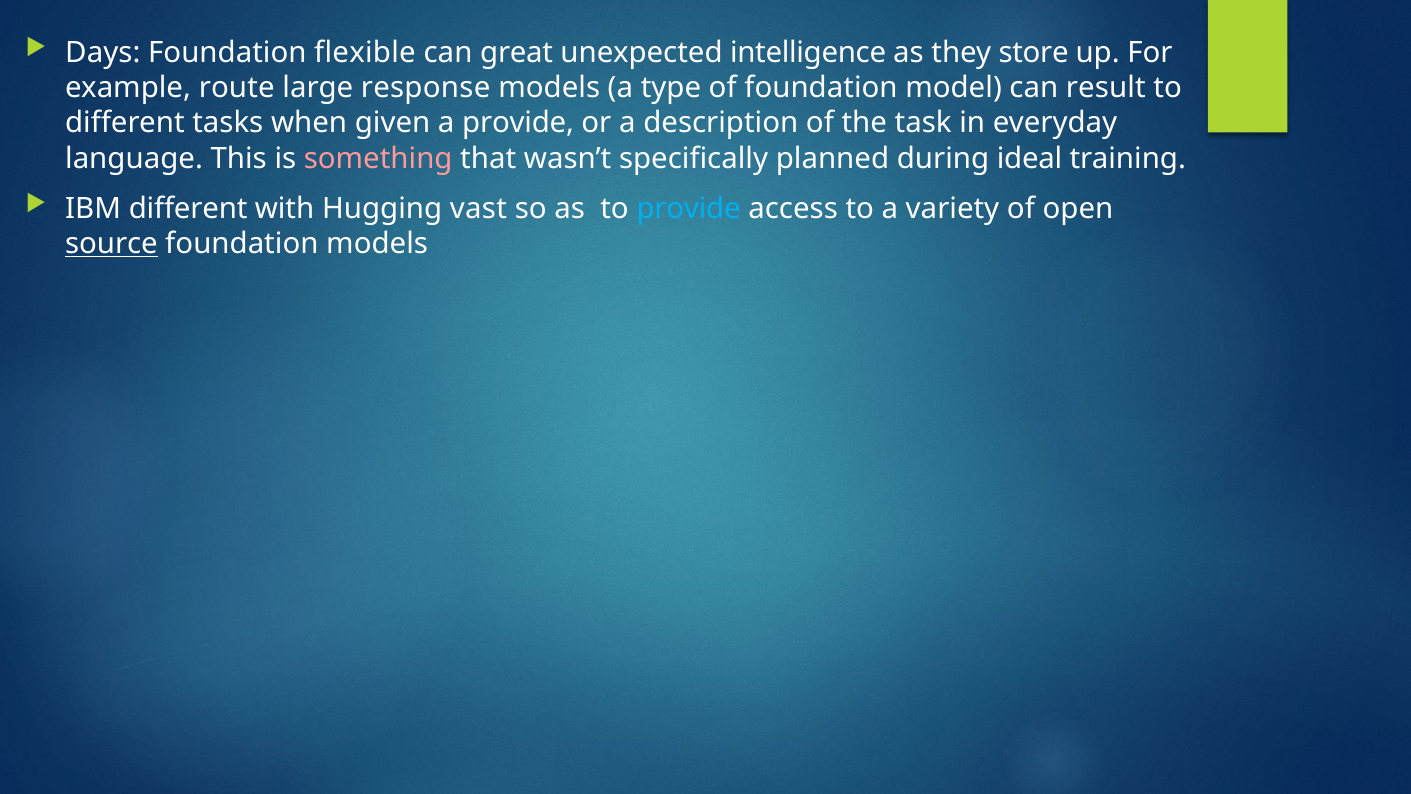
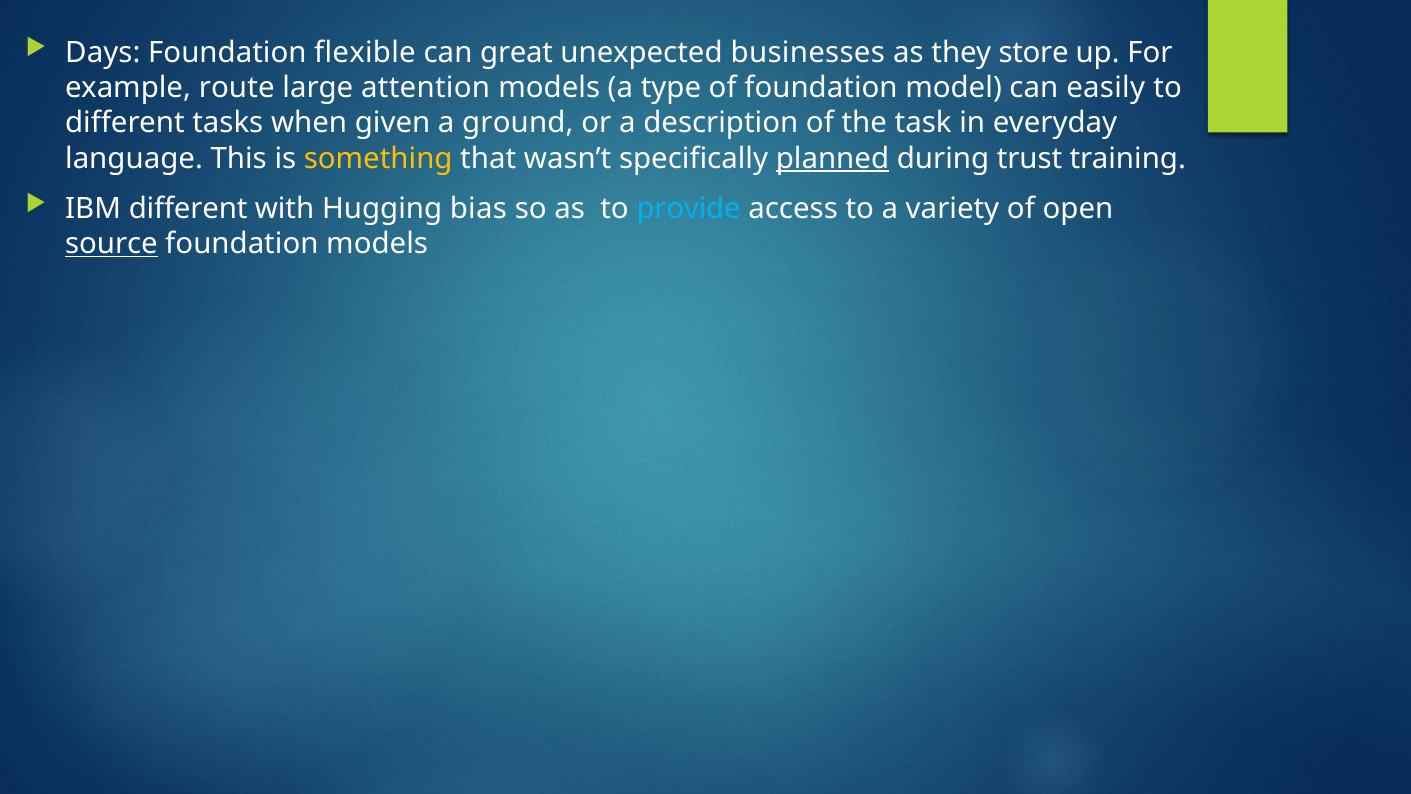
intelligence: intelligence -> businesses (808, 52)
response: response -> attention (426, 88)
result: result -> easily (1106, 88)
a provide: provide -> ground (518, 123)
something colour: pink -> yellow (378, 158)
planned underline: none -> present (832, 158)
ideal: ideal -> trust (1029, 158)
vast: vast -> bias (478, 208)
